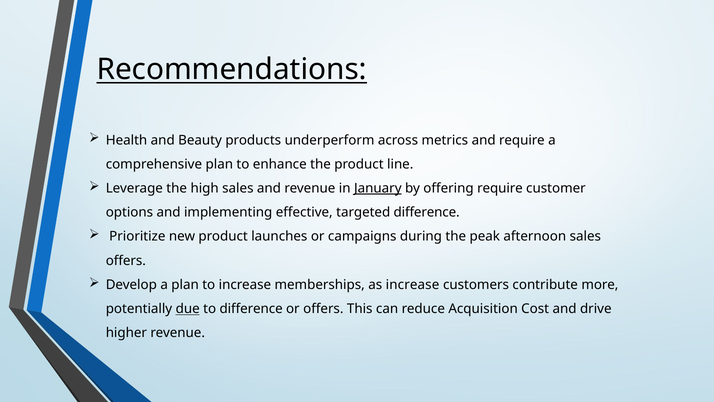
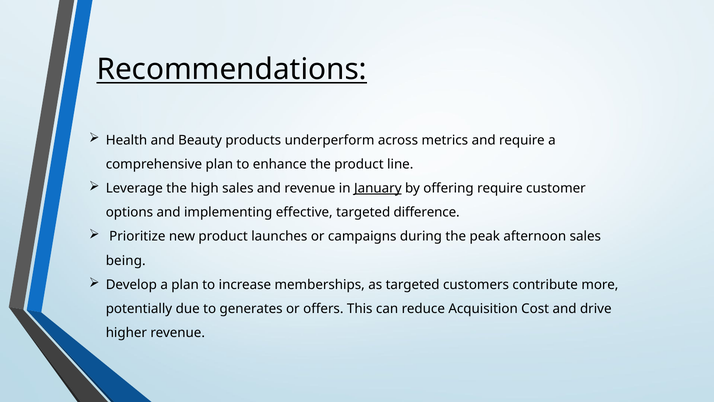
offers: offers -> being (126, 260)
as increase: increase -> targeted (413, 285)
due underline: present -> none (188, 309)
to difference: difference -> generates (251, 309)
